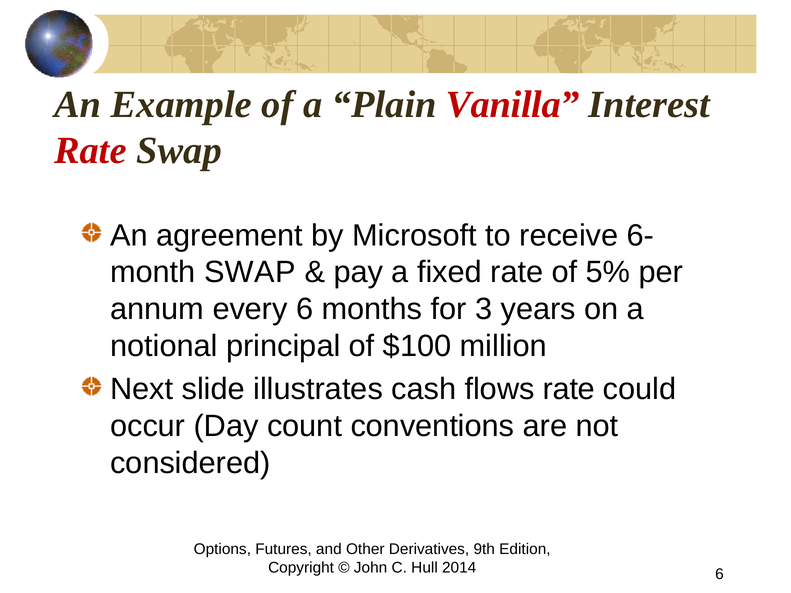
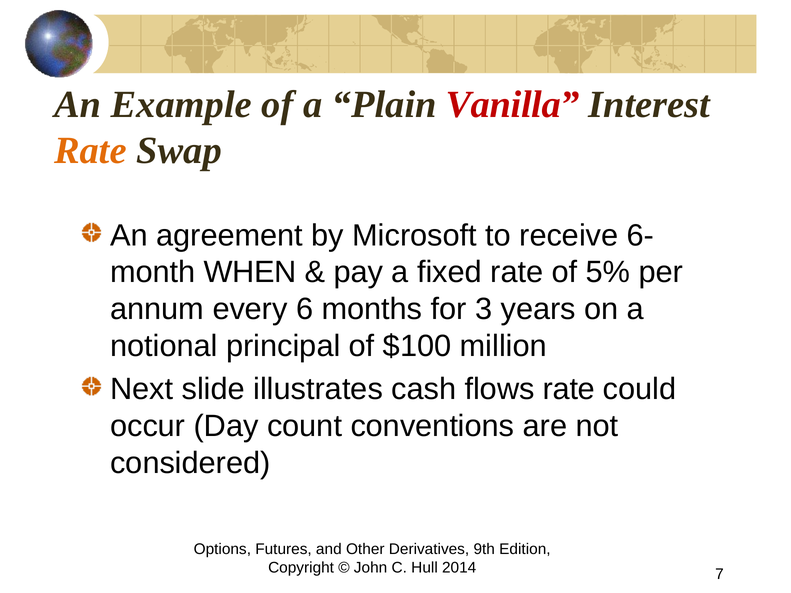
Rate colour: red -> orange (90, 151)
SWAP: SWAP -> WHEN (250, 272)
2014 6: 6 -> 7 (719, 575)
